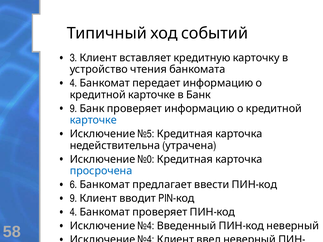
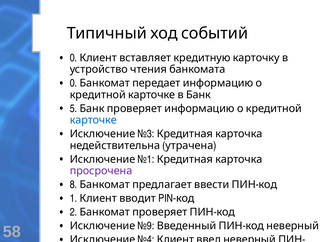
3: 3 -> 0 (73, 58)
4: 4 -> 0 (73, 83)
9: 9 -> 5 (73, 109)
№5: №5 -> №3 (146, 134)
№0: №0 -> №1 (146, 159)
просрочена colour: blue -> purple (101, 171)
6: 6 -> 8 (73, 185)
9: 9 -> 1 (73, 199)
4: 4 -> 2 (73, 212)
№4: №4 -> №9 (146, 226)
